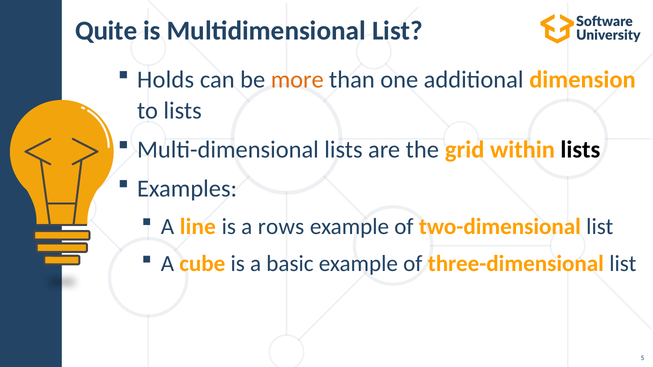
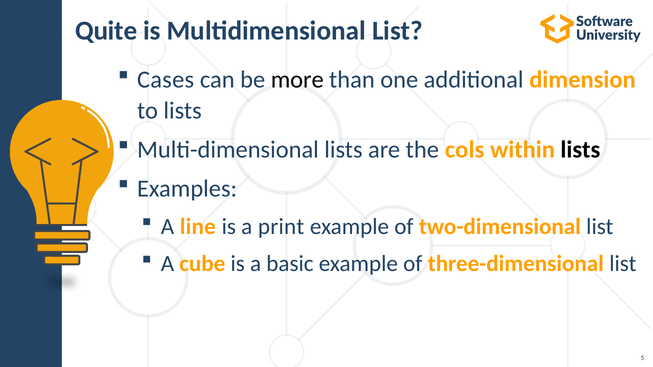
Holds: Holds -> Cases (166, 80)
more colour: orange -> black (297, 80)
grid: grid -> cols (465, 150)
rows: rows -> print (281, 227)
